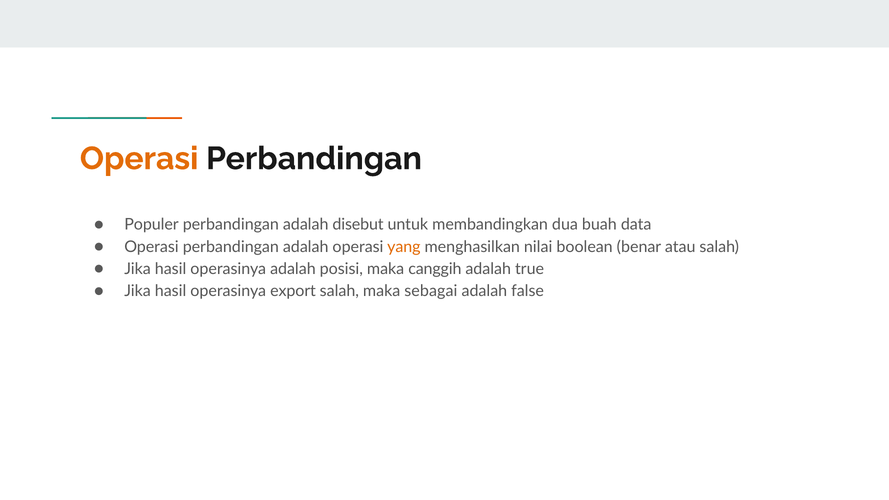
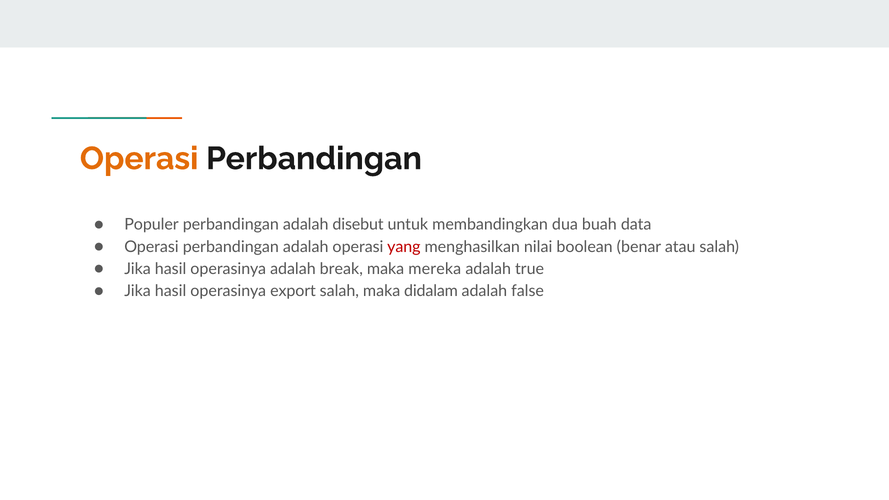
yang colour: orange -> red (404, 247)
posisi: posisi -> break (341, 269)
canggih: canggih -> mereka (435, 269)
sebagai: sebagai -> didalam (431, 291)
